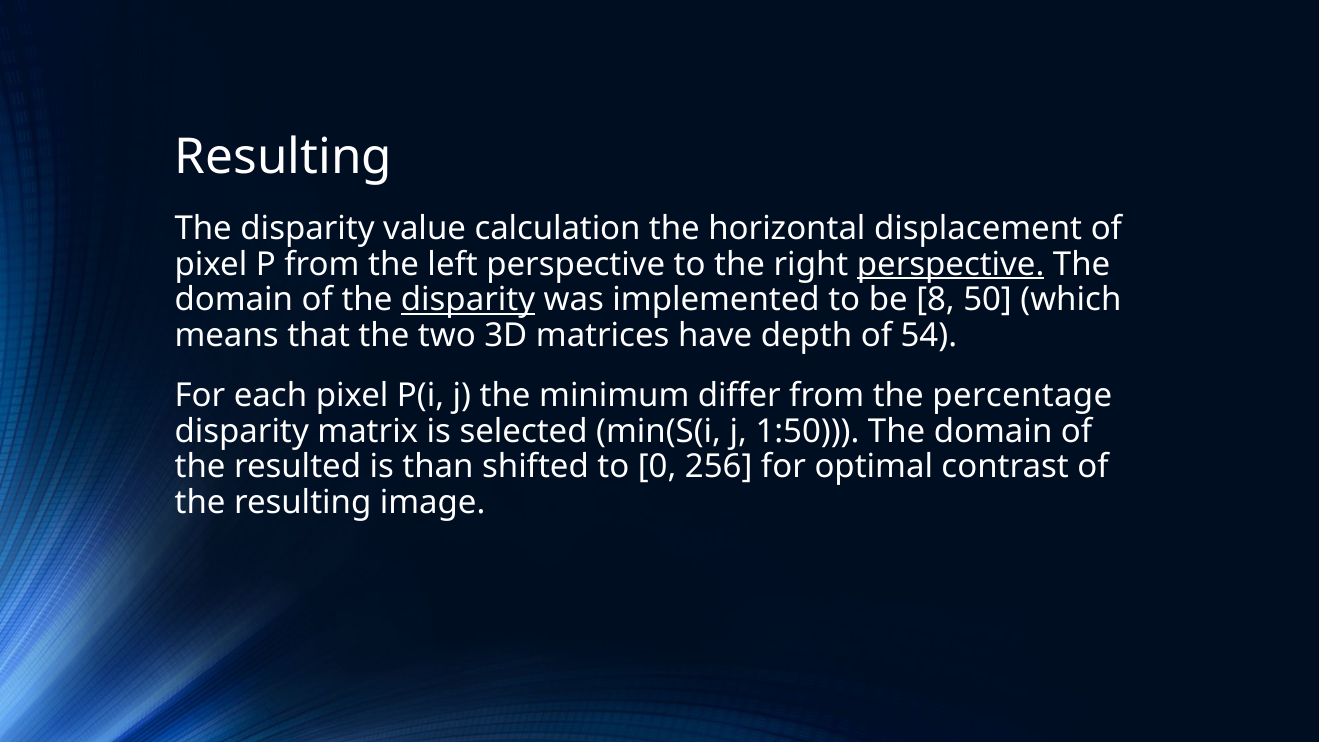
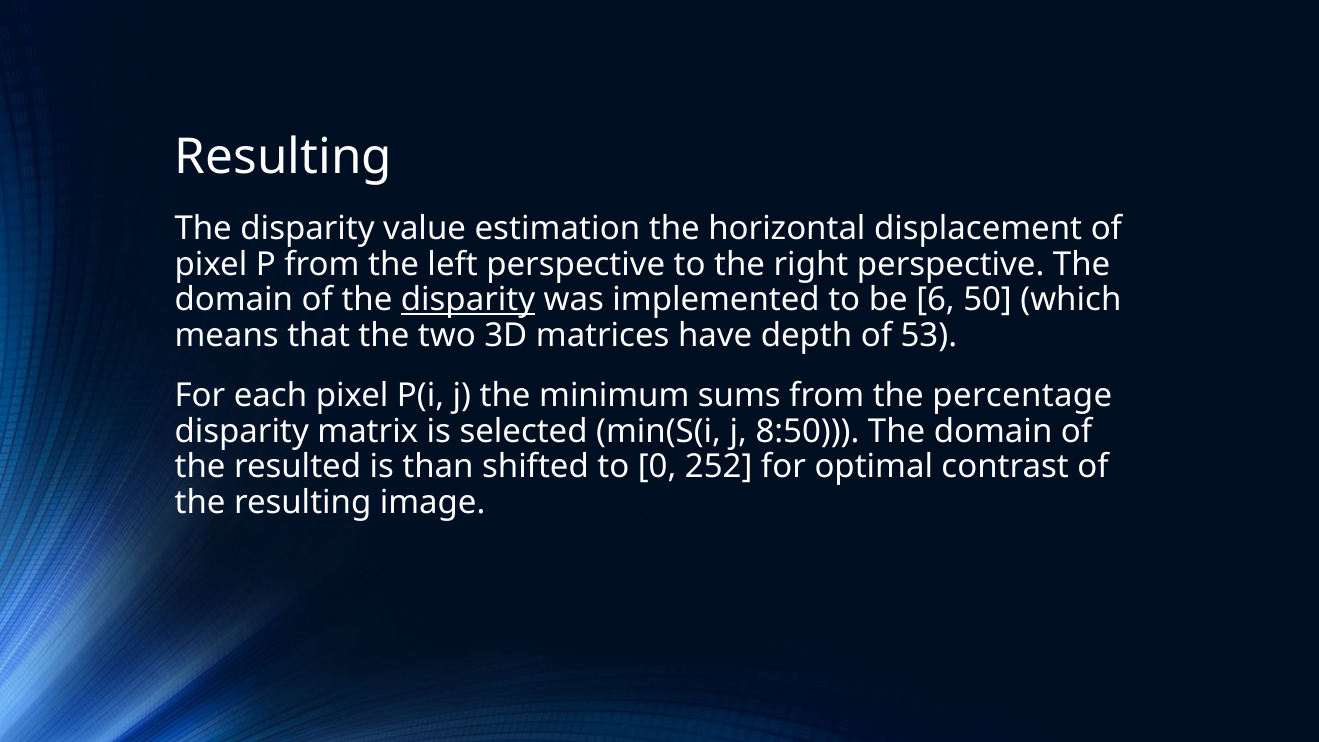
calculation: calculation -> estimation (557, 229)
perspective underline: present -> none (951, 264)
8: 8 -> 6 (936, 300)
54: 54 -> 53 (929, 336)
differ: differ -> sums (739, 396)
1:50: 1:50 -> 8:50 (808, 432)
256: 256 -> 252 (719, 467)
